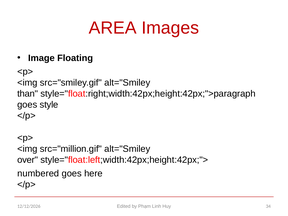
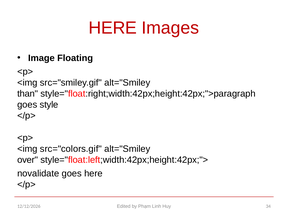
AREA: AREA -> HERE (113, 28)
src="million.gif: src="million.gif -> src="colors.gif (71, 149)
numbered: numbered -> novalidate (38, 173)
